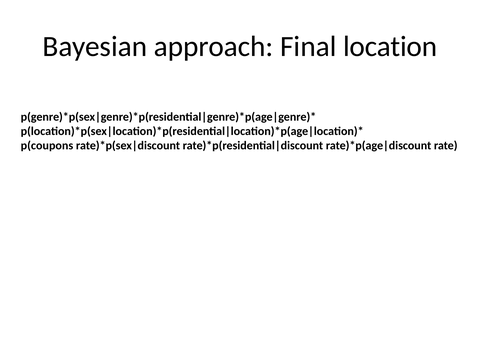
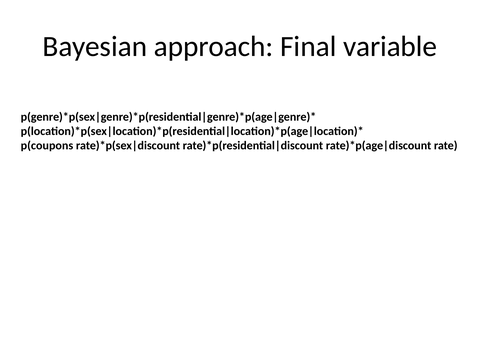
location: location -> variable (390, 46)
